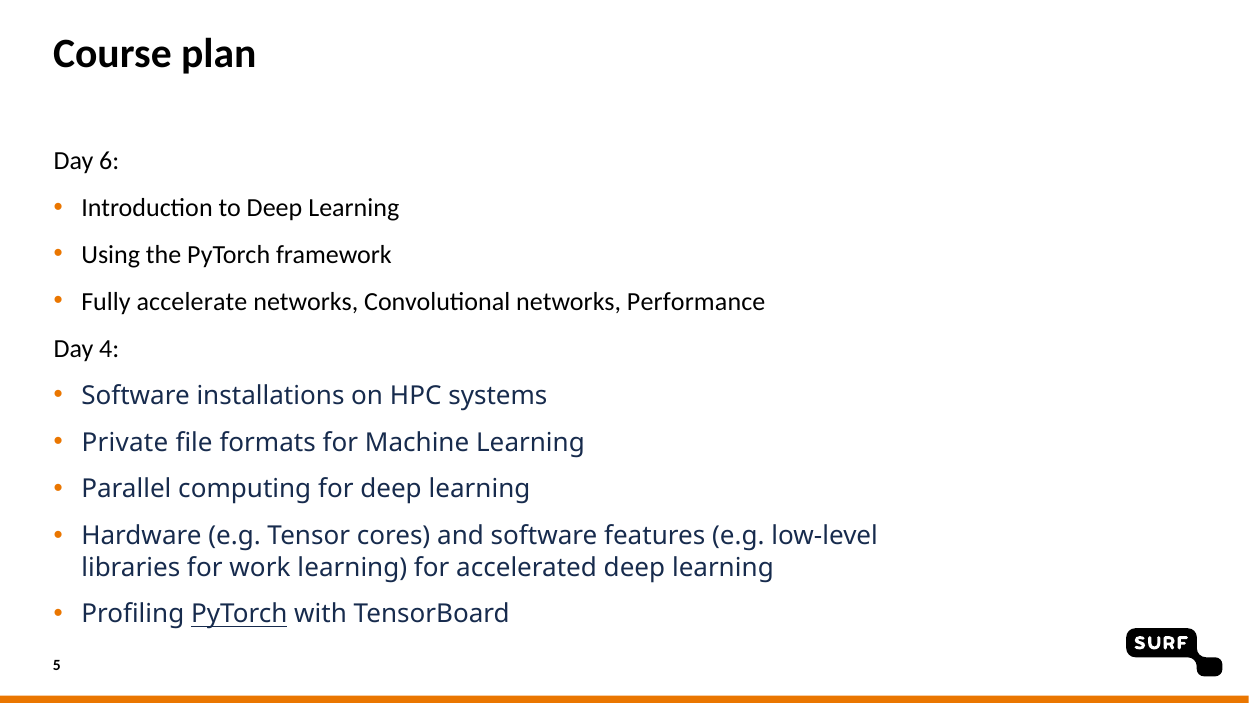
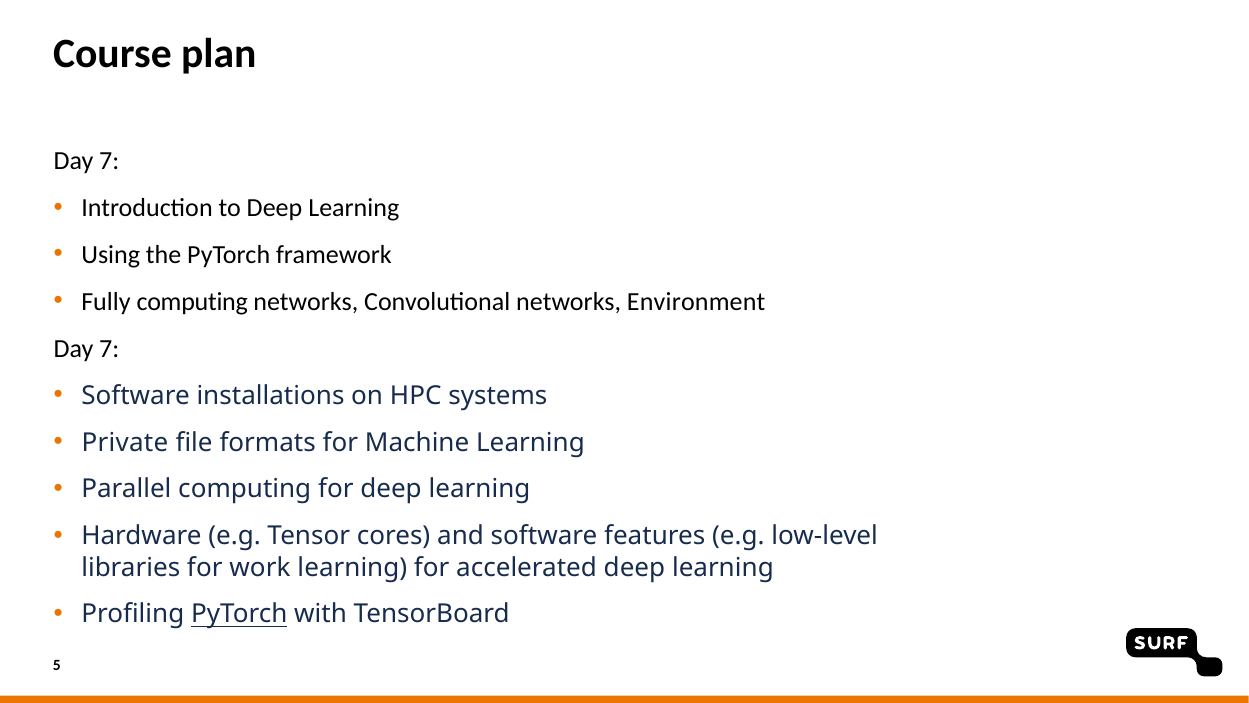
6: 6 -> 7 (109, 161)
Fully accelerate: accelerate -> computing (192, 302)
Performance: Performance -> Environment (696, 302)
4: 4 -> 7 (109, 348)
